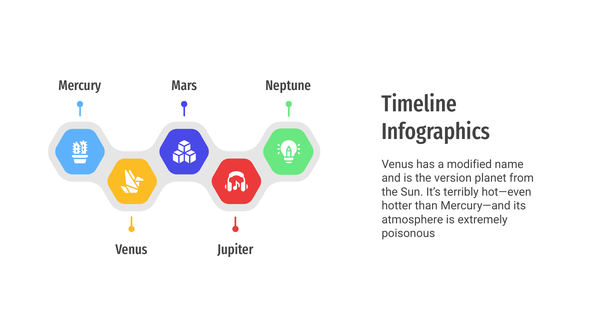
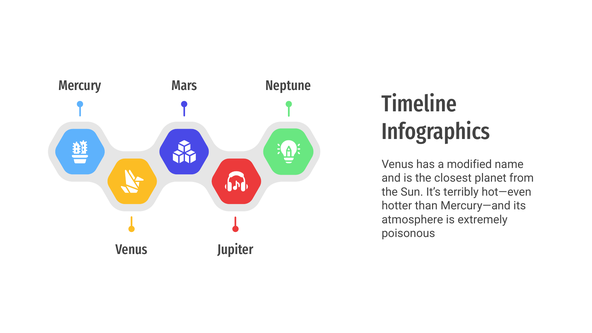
version: version -> closest (453, 178)
